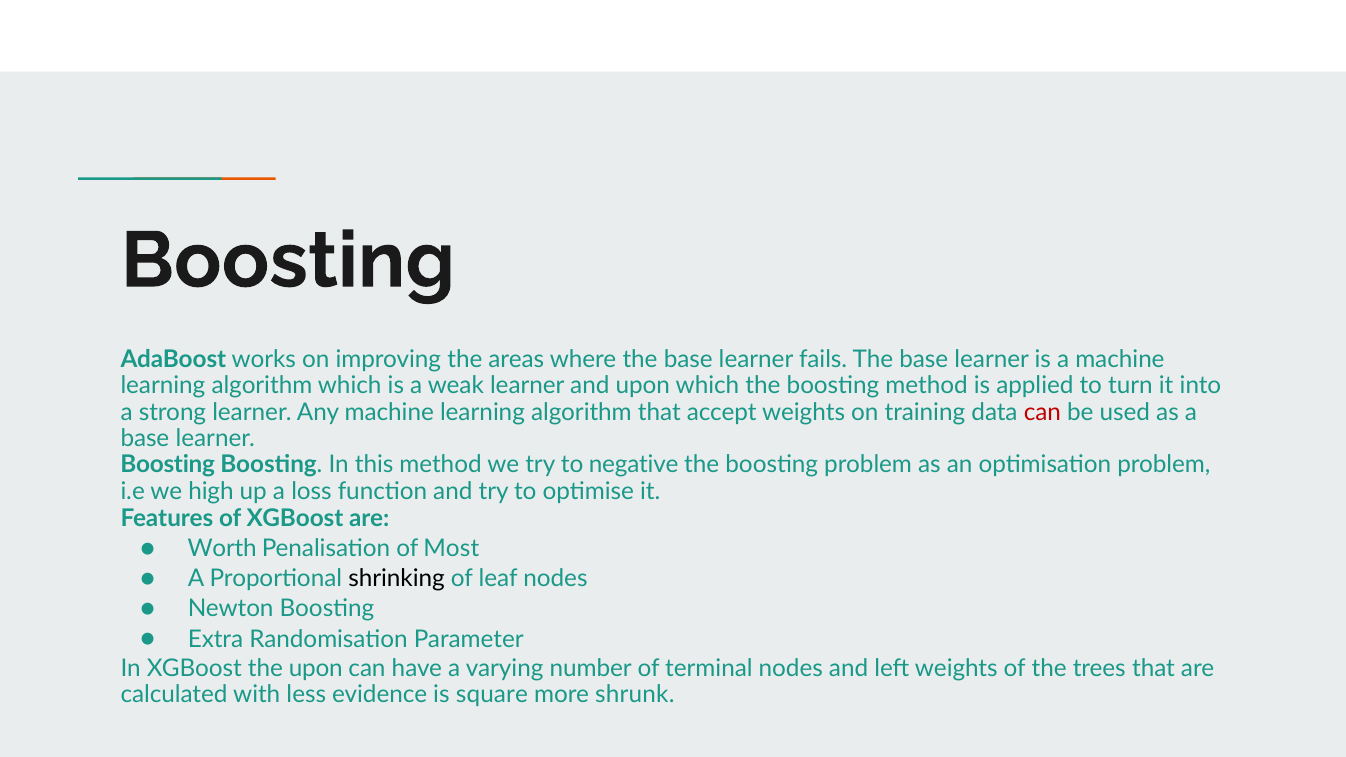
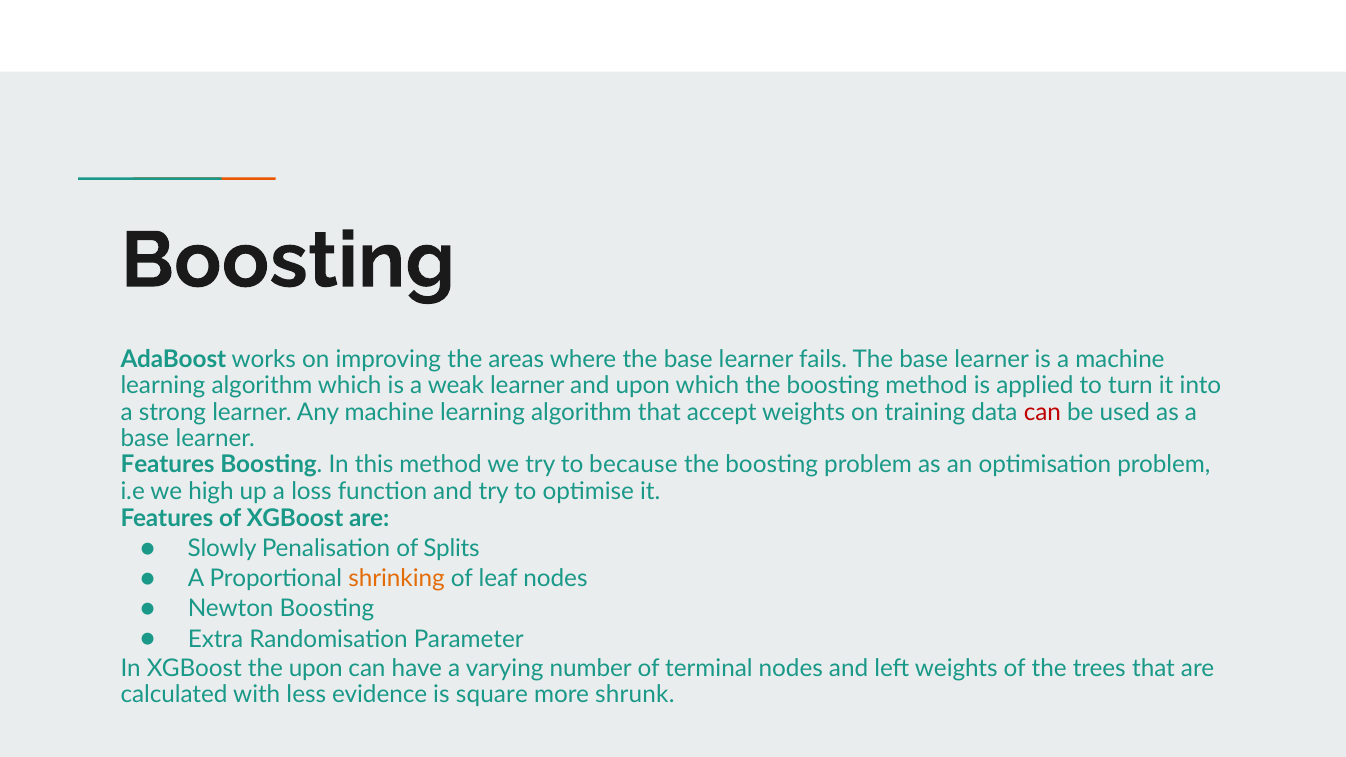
Boosting: Boosting -> Features (168, 465)
negative: negative -> because (633, 465)
Worth: Worth -> Slowly (222, 549)
Most: Most -> Splits (451, 549)
shrinking colour: black -> orange (397, 579)
